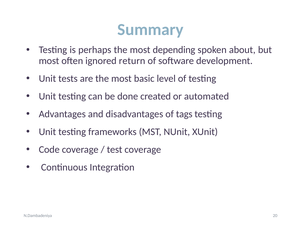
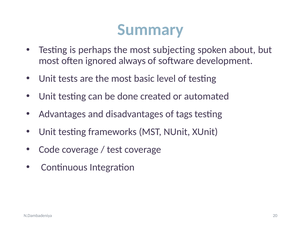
depending: depending -> subjecting (174, 50)
return: return -> always (132, 61)
